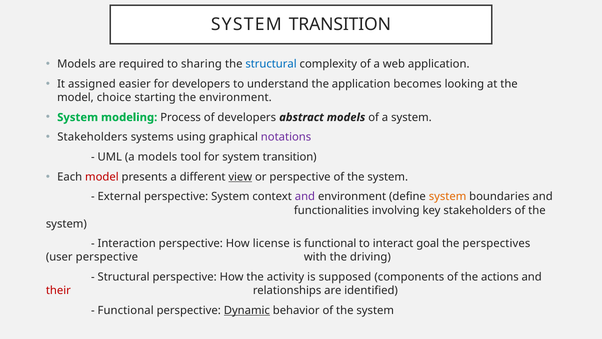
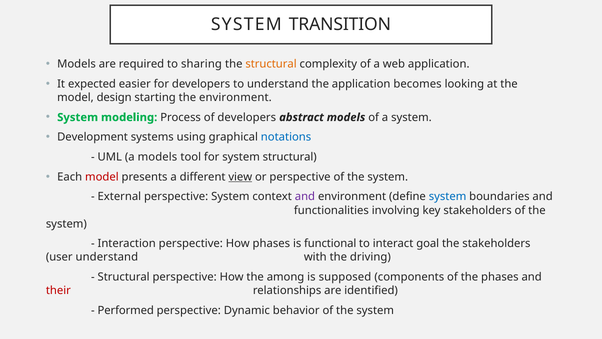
structural colour: blue -> orange (271, 64)
assigned: assigned -> expected (92, 84)
choice: choice -> design (114, 97)
Stakeholders: Stakeholders -> Development (93, 137)
notations colour: purple -> blue (286, 137)
for system transition: transition -> structural (290, 157)
system colour: orange -> blue (448, 197)
How license: license -> phases (271, 243)
the perspectives: perspectives -> stakeholders (496, 243)
user perspective: perspective -> understand (107, 257)
activity: activity -> among (286, 277)
the actions: actions -> phases (500, 277)
Functional: Functional -> Performed (126, 310)
Dynamic underline: present -> none (247, 310)
